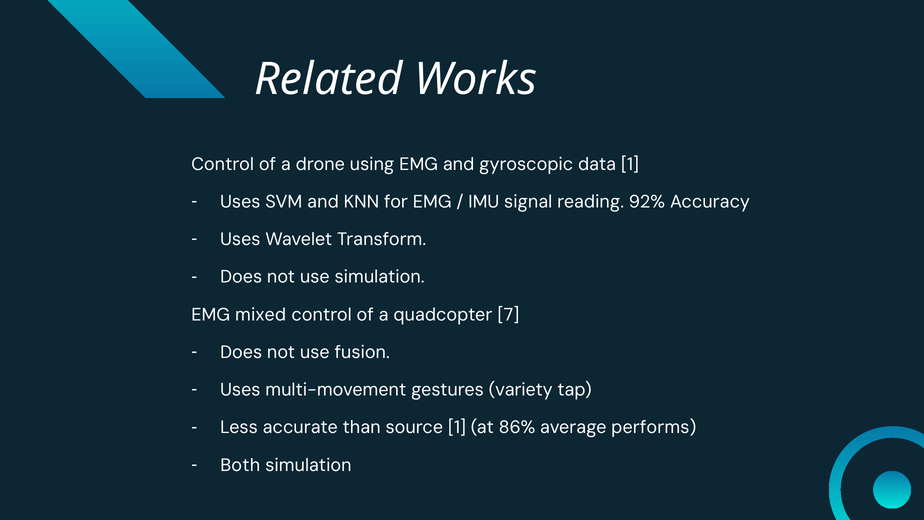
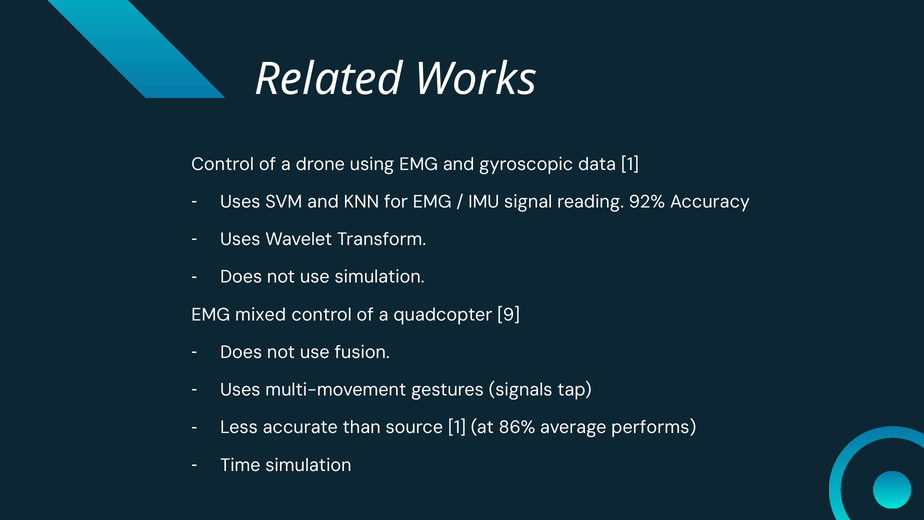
7: 7 -> 9 (509, 315)
variety: variety -> signals (521, 390)
Both: Both -> Time (240, 465)
